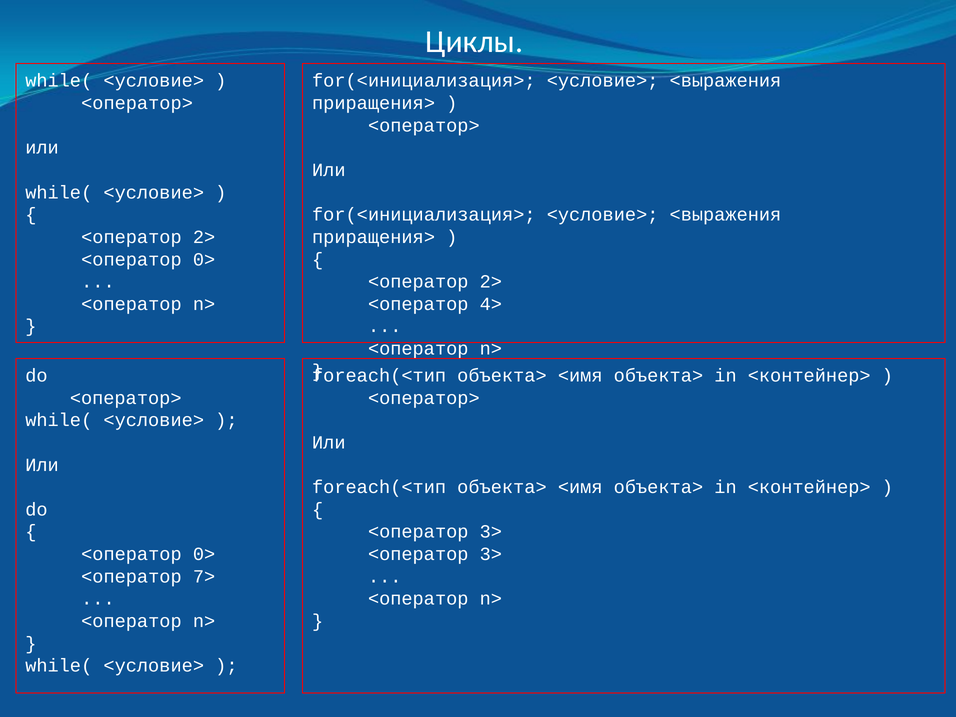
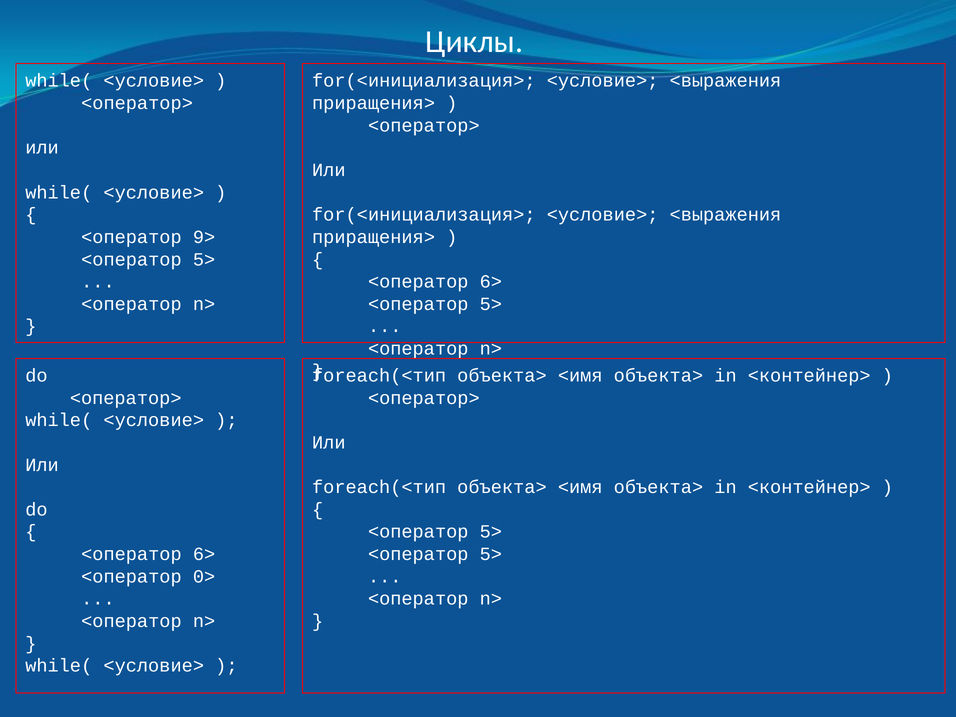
2>: 2> -> 9> (204, 237)
0>: 0> -> 5> (204, 259)
2>: 2> -> 6> (491, 282)
4>: 4> -> 5> (491, 304)
3>: 3> -> 5> (491, 532)
0>: 0> -> 6> (204, 554)
3>: 3> -> 5> (491, 554)
7>: 7> -> 0> (204, 576)
